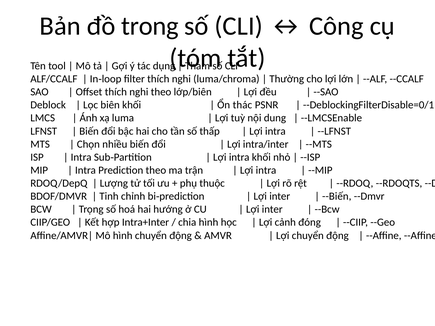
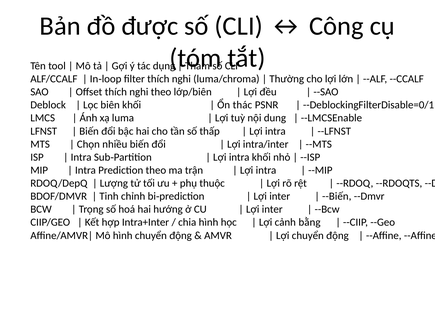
trong: trong -> được (150, 26)
đóng: đóng -> bằng (310, 223)
